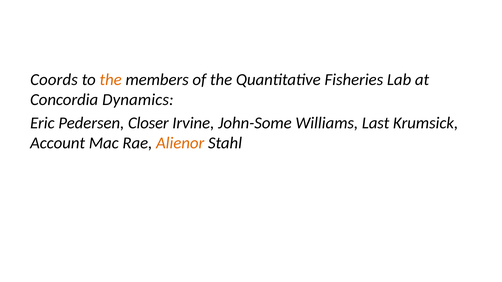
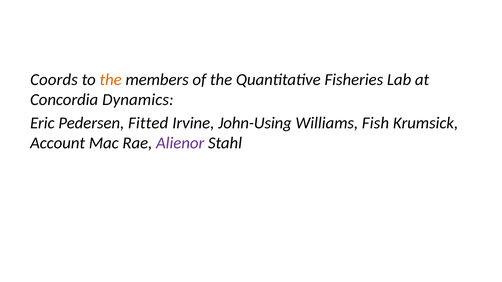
Closer: Closer -> Fitted (148, 123)
John-Some: John-Some -> John-Using (255, 123)
Last: Last -> Fish (375, 123)
Alienor colour: orange -> purple (180, 143)
